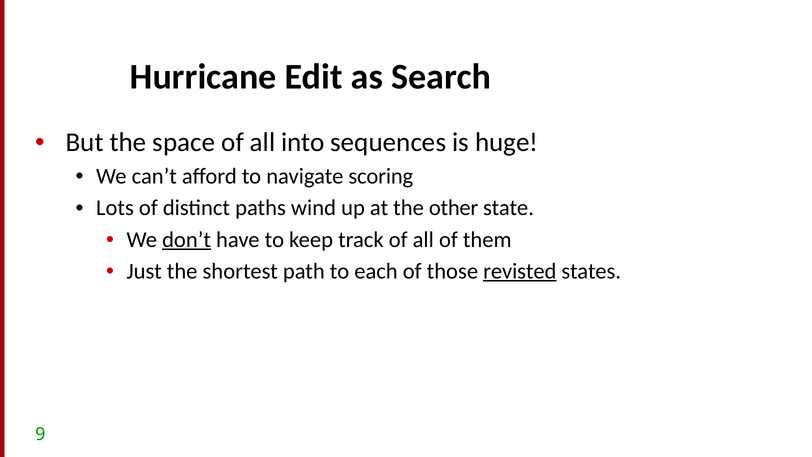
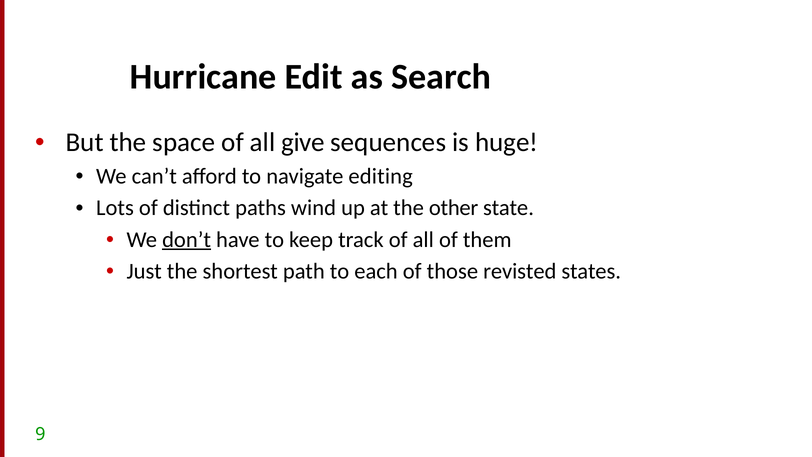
into: into -> give (303, 142)
scoring: scoring -> editing (381, 176)
revisted underline: present -> none (520, 271)
